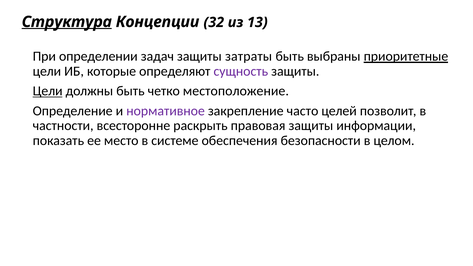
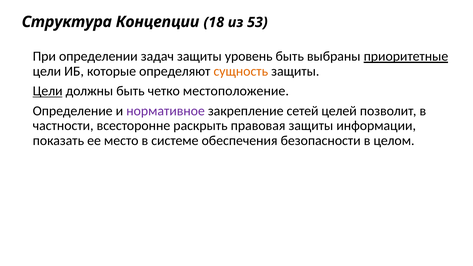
Структура underline: present -> none (67, 22)
32: 32 -> 18 (214, 22)
13: 13 -> 53 (257, 22)
затраты: затраты -> уровень (249, 56)
сущность colour: purple -> orange (241, 71)
часто: часто -> сетей (303, 111)
